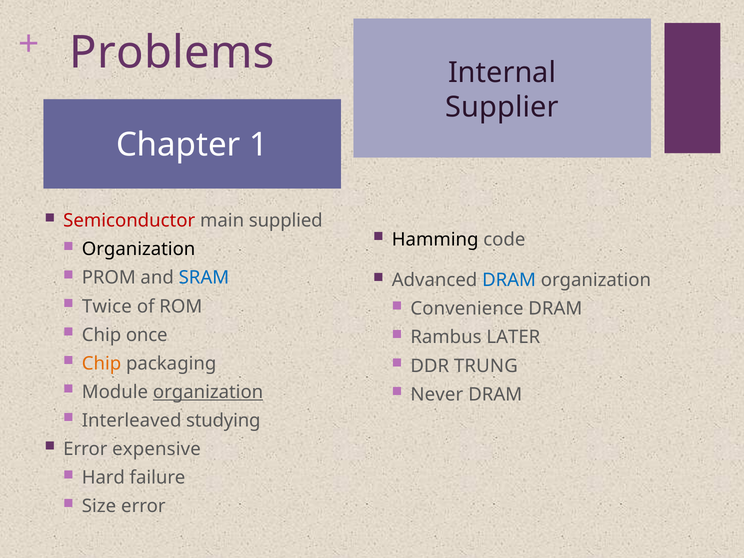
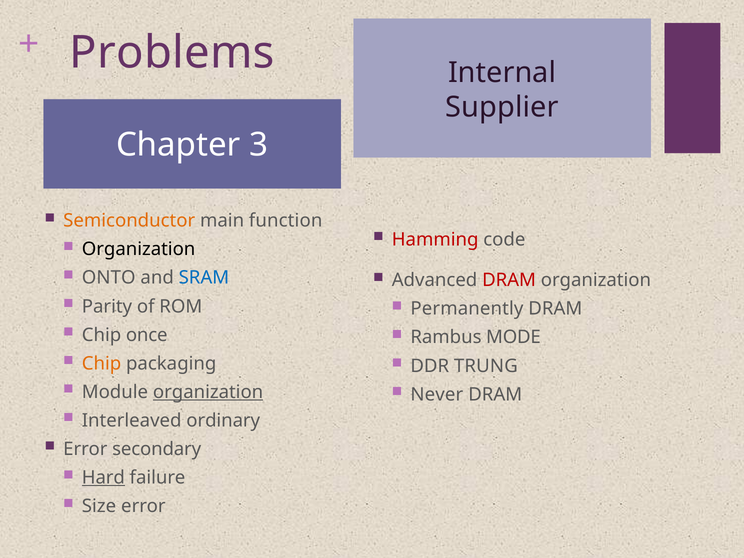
1: 1 -> 3 (259, 145)
Semiconductor colour: red -> orange (129, 221)
supplied: supplied -> function (286, 221)
Hamming colour: black -> red (435, 239)
PROM: PROM -> ONTO (109, 278)
DRAM colour: blue -> red (509, 280)
Twice: Twice -> Parity (107, 306)
Convenience: Convenience -> Permanently (467, 309)
LATER: LATER -> MODE (513, 337)
studying: studying -> ordinary (223, 420)
expensive: expensive -> secondary (157, 449)
Hard underline: none -> present (103, 478)
